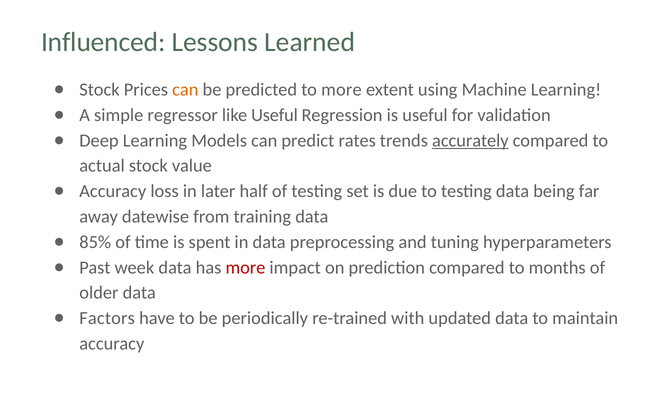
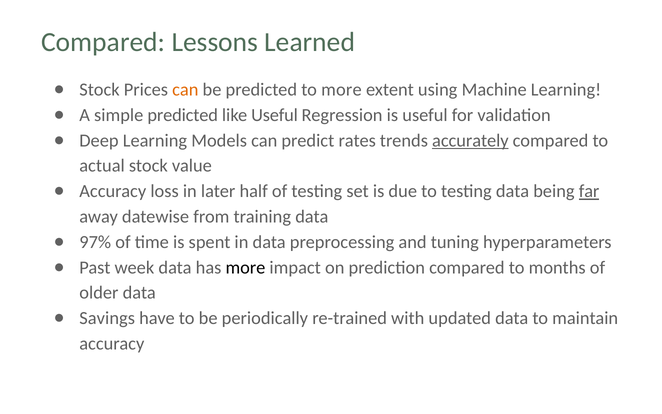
Influenced: Influenced -> Compared (103, 42)
simple regressor: regressor -> predicted (183, 115)
far underline: none -> present (589, 191)
85%: 85% -> 97% (95, 242)
more colour: red -> black (245, 267)
Factors: Factors -> Savings (107, 318)
